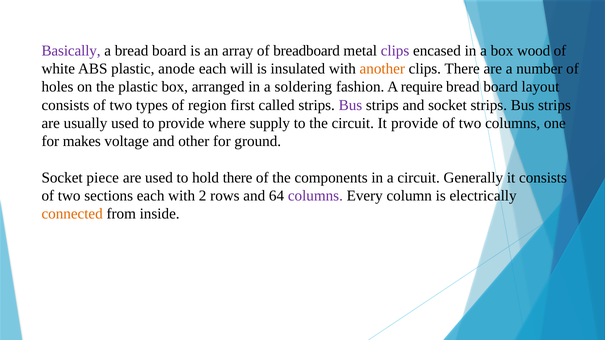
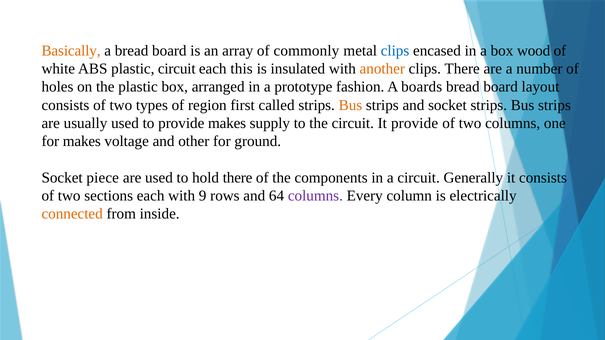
Basically colour: purple -> orange (71, 51)
breadboard: breadboard -> commonly (306, 51)
clips colour: purple -> blue (395, 51)
plastic anode: anode -> circuit (177, 69)
will: will -> this (242, 69)
soldering: soldering -> prototype (303, 87)
require: require -> boards (422, 87)
Bus colour: purple -> orange (350, 105)
provide where: where -> makes (227, 123)
2: 2 -> 9 (203, 196)
